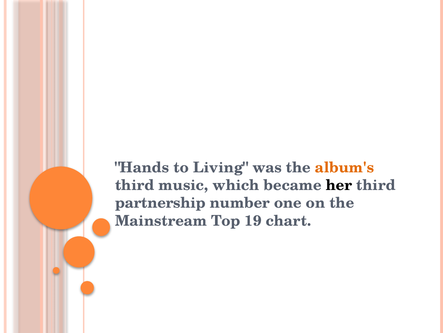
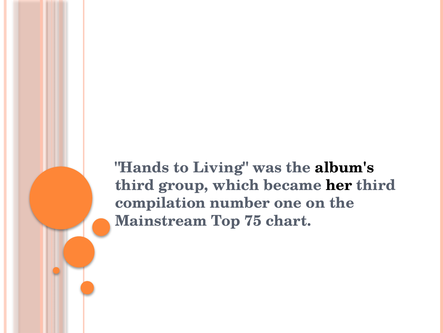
album's colour: orange -> black (345, 167)
music: music -> group (183, 185)
partnership: partnership -> compilation (160, 203)
19: 19 -> 75 (253, 220)
